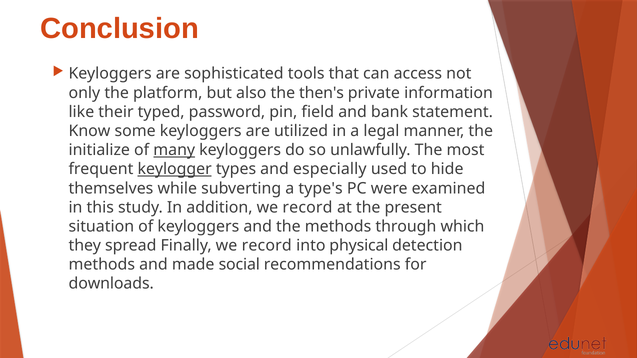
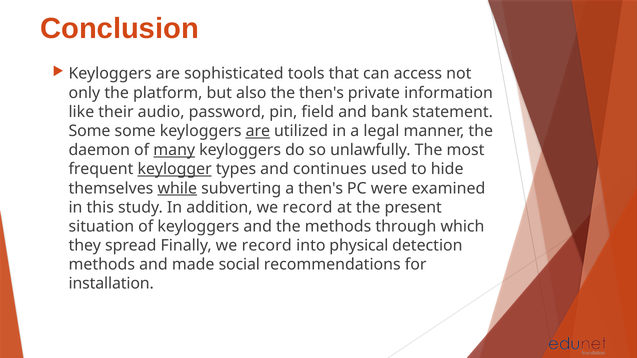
typed: typed -> audio (161, 112)
Know: Know -> Some (90, 131)
are underline: none -> present (258, 131)
initialize: initialize -> daemon (99, 150)
especially: especially -> continues (330, 169)
while underline: none -> present (177, 188)
a type's: type's -> then's (321, 188)
downloads: downloads -> installation (111, 284)
